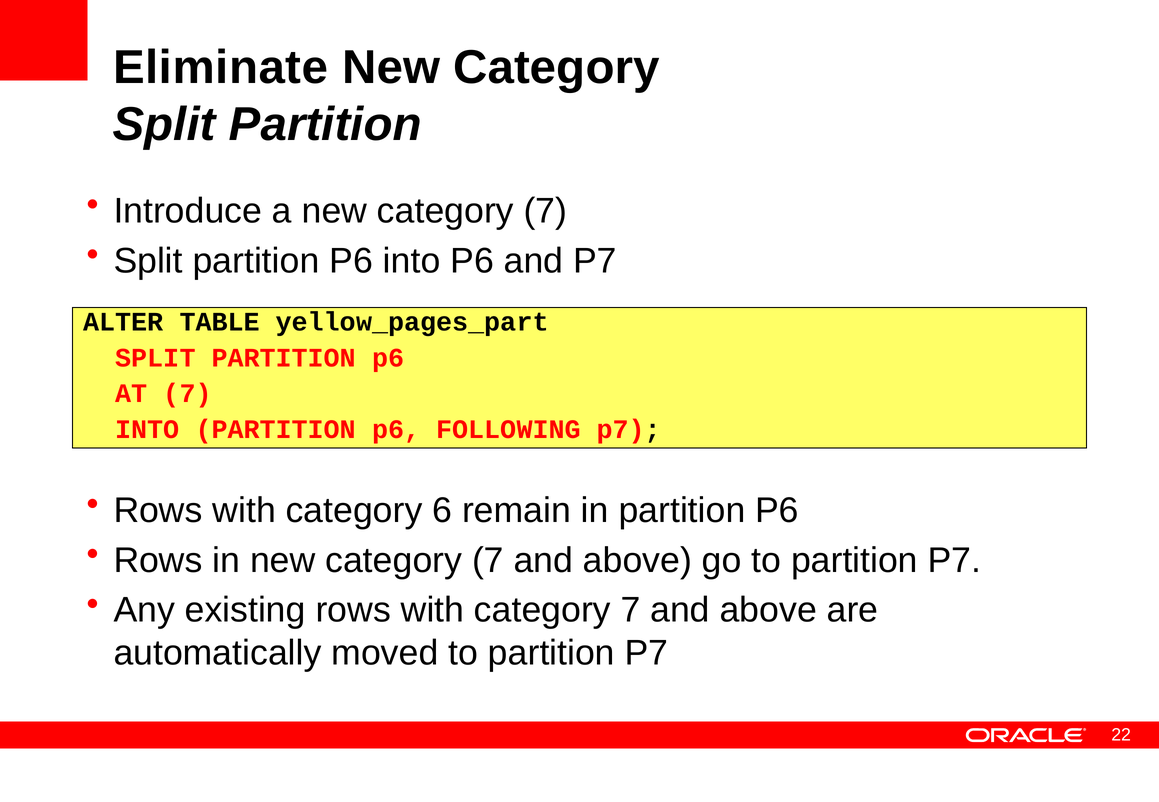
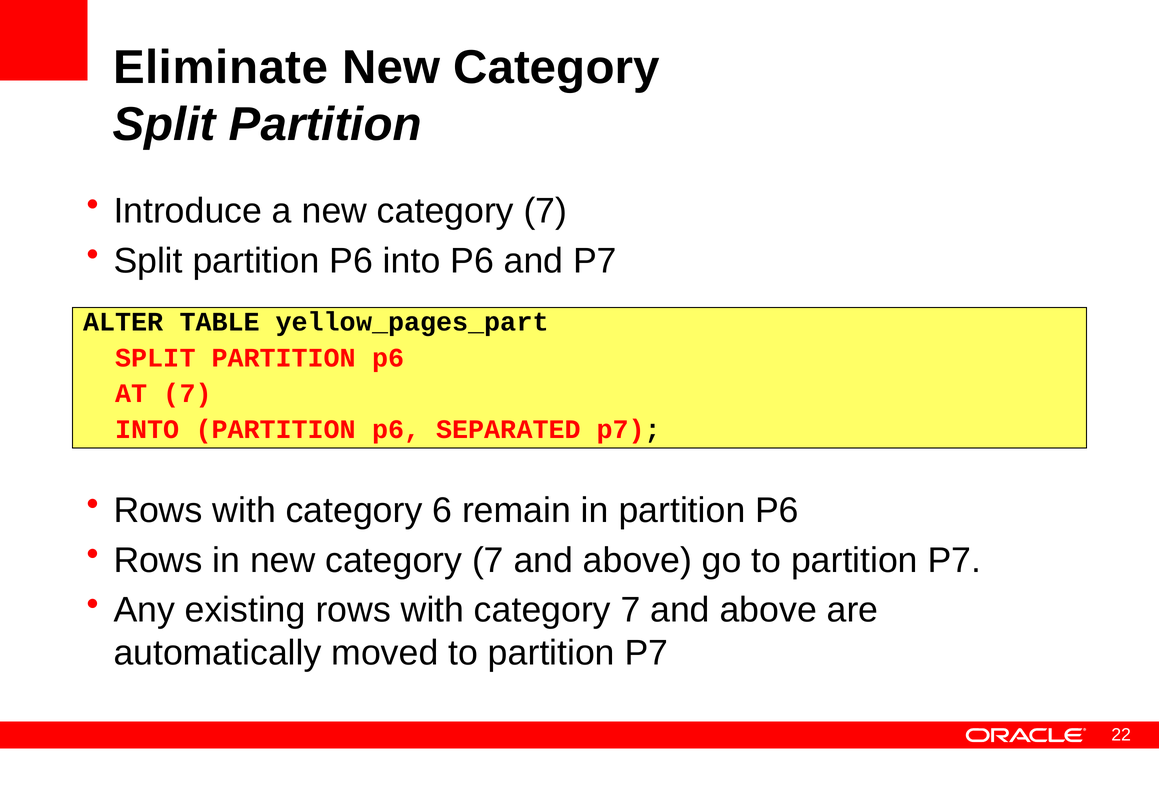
FOLLOWING: FOLLOWING -> SEPARATED (508, 430)
